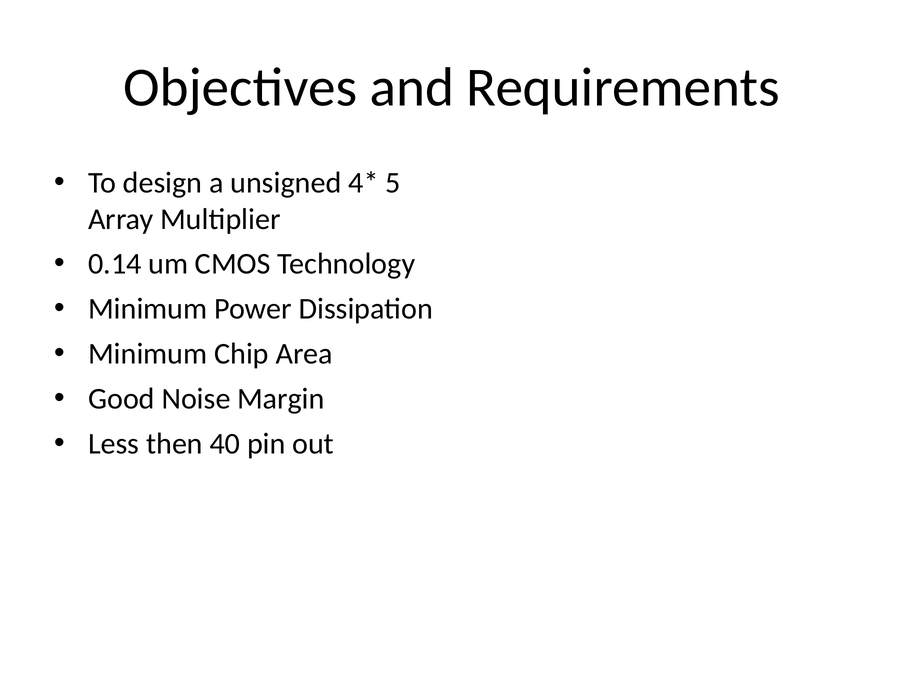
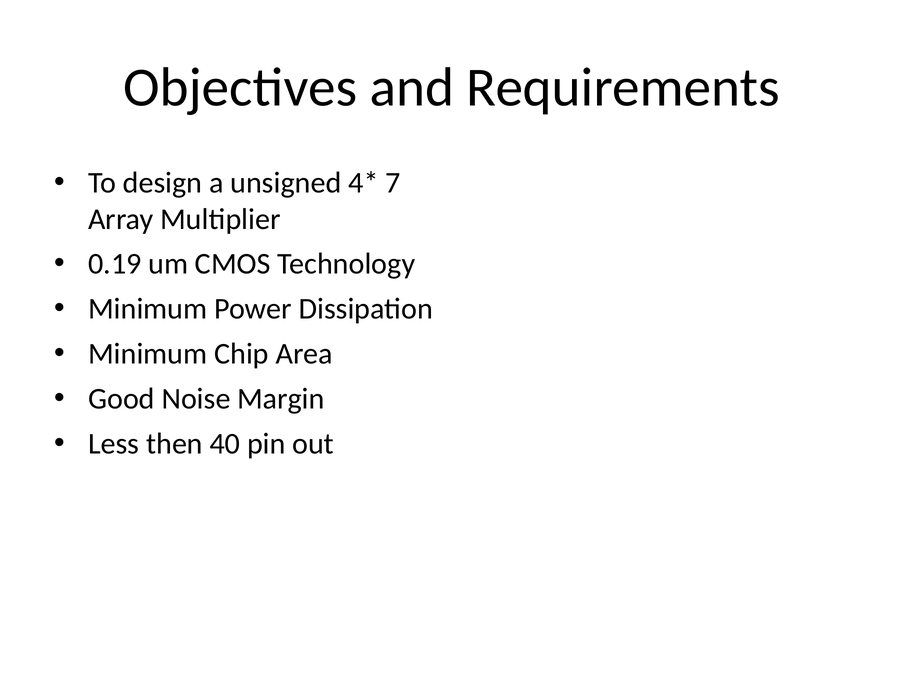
5: 5 -> 7 (393, 183)
0.14: 0.14 -> 0.19 (115, 264)
